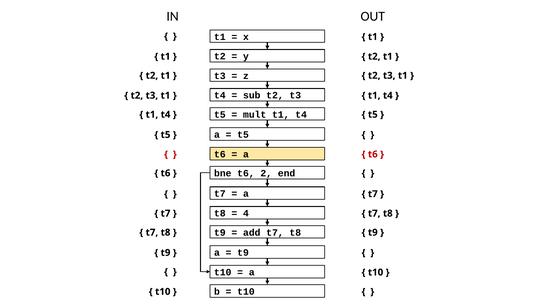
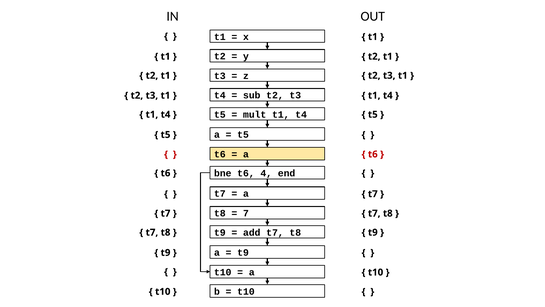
2: 2 -> 4 (266, 173)
4: 4 -> 7 (246, 213)
